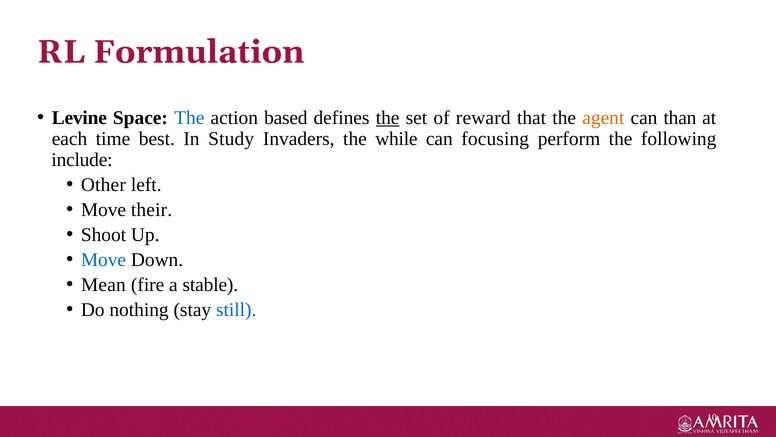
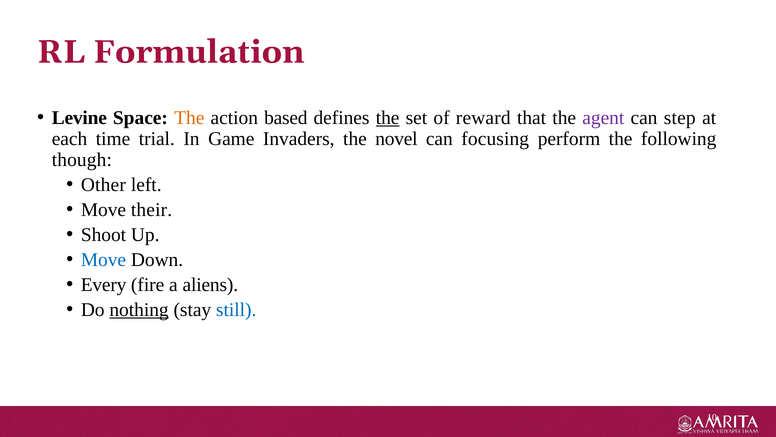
The colour: blue -> orange (189, 118)
agent colour: orange -> purple (603, 118)
than: than -> step (680, 118)
best: best -> trial (157, 138)
Study: Study -> Game (231, 138)
while: while -> novel (396, 138)
include: include -> though (82, 159)
Mean: Mean -> Every (104, 284)
stable: stable -> aliens (210, 284)
nothing underline: none -> present (139, 309)
